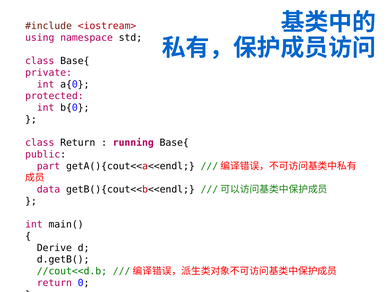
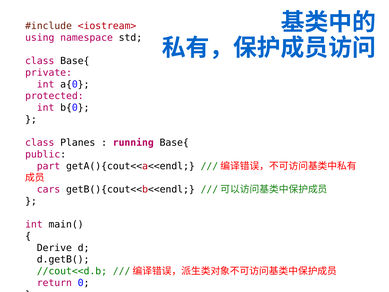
class Return: Return -> Planes (78, 143)
data: data -> cars (49, 189)
